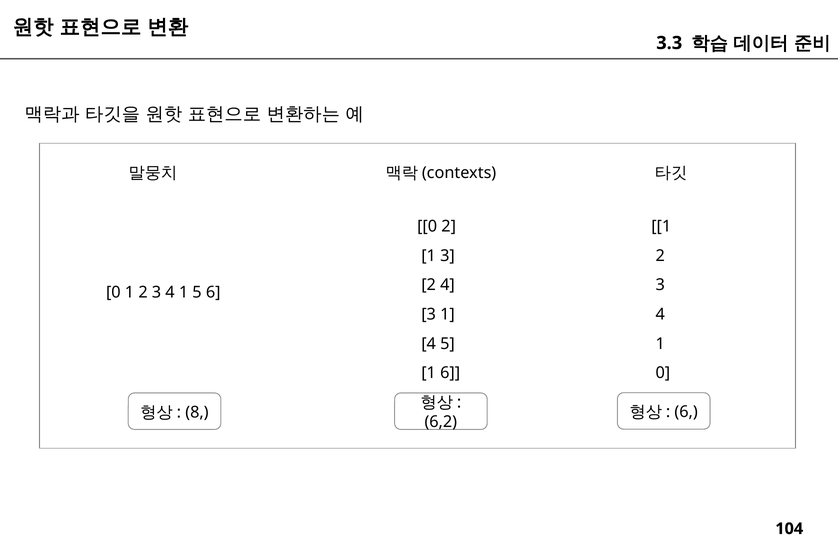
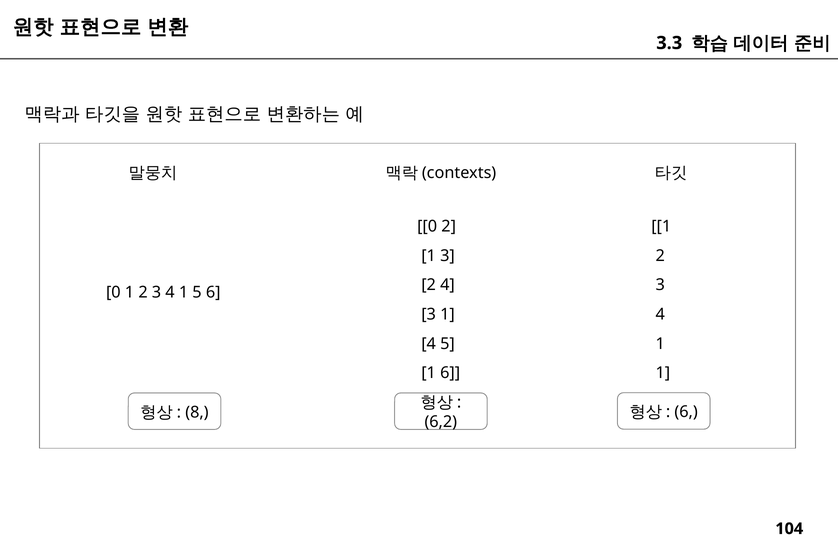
0: 0 -> 1 (663, 373)
